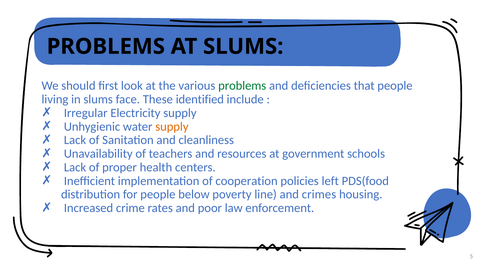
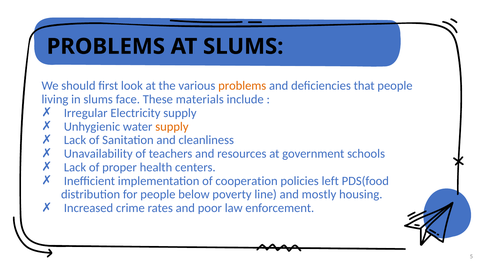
problems colour: green -> orange (242, 86)
identified: identified -> materials (200, 99)
crimes: crimes -> mostly (319, 194)
